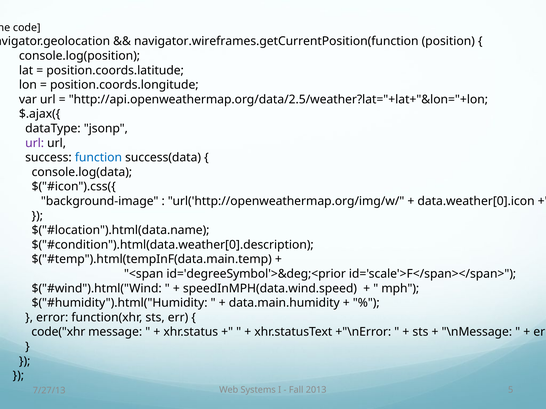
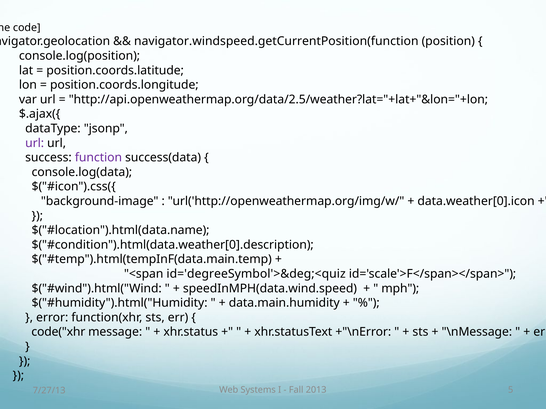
navigator.wireframes.getCurrentPosition(function: navigator.wireframes.getCurrentPosition(function -> navigator.windspeed.getCurrentPosition(function (276, 41)
function colour: blue -> purple (98, 158)
id='degreeSymbol'>&deg;<prior: id='degreeSymbol'>&deg;<prior -> id='degreeSymbol'>&deg;<quiz (256, 274)
